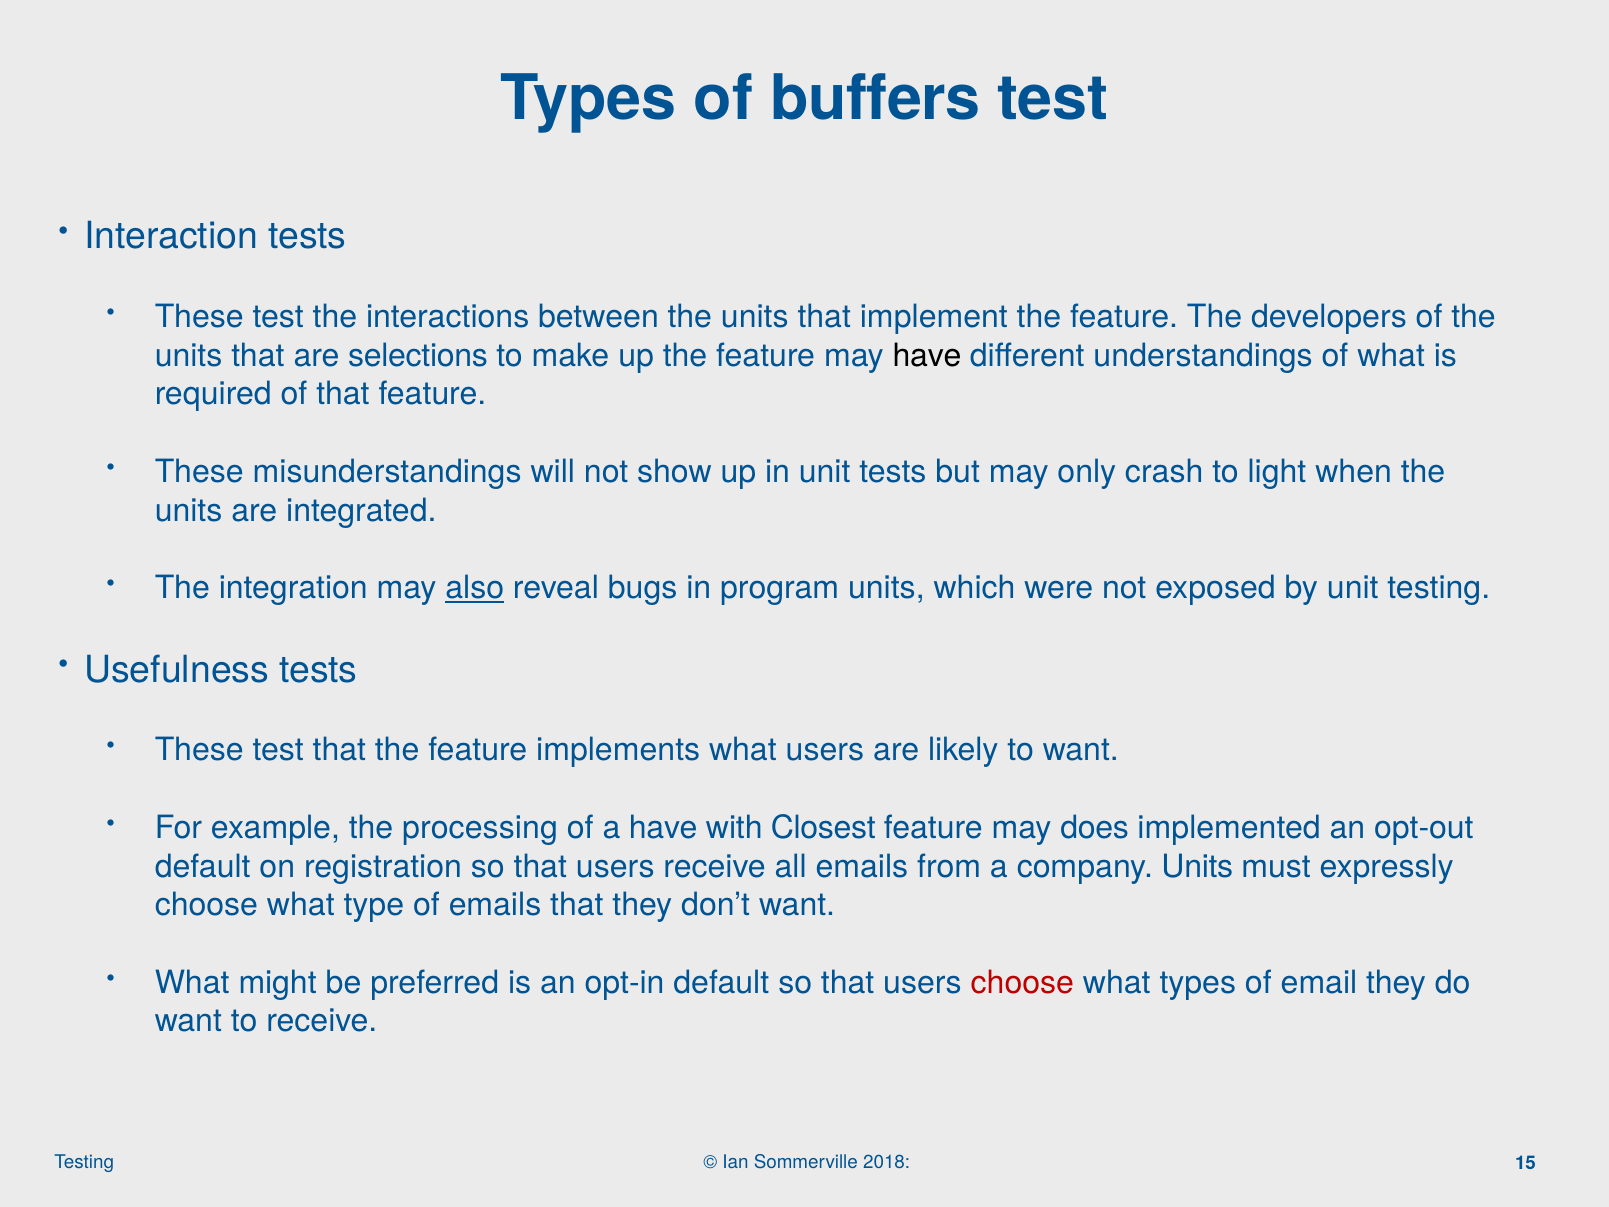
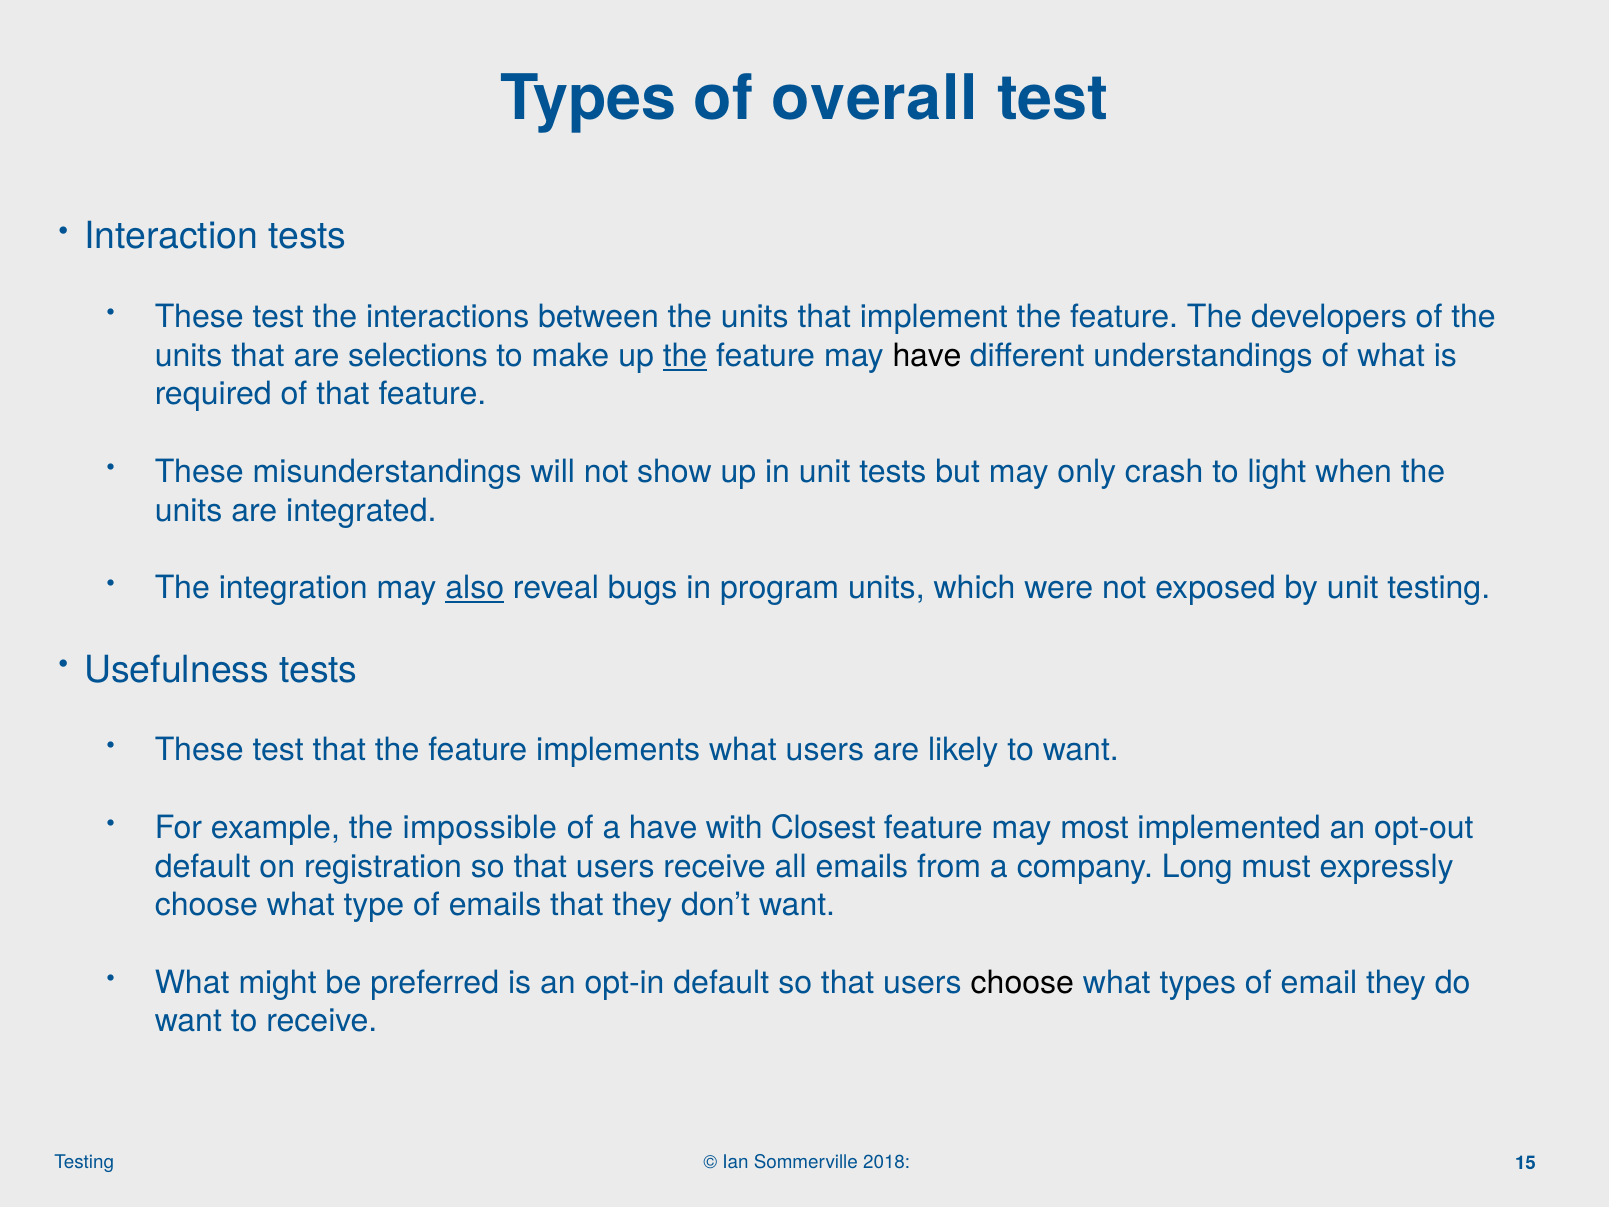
buffers: buffers -> overall (875, 99)
the underline: none -> present (685, 356)
processing: processing -> impossible (480, 828)
does: does -> most (1095, 828)
company Units: Units -> Long (1197, 866)
choose colour: red -> black (1022, 983)
